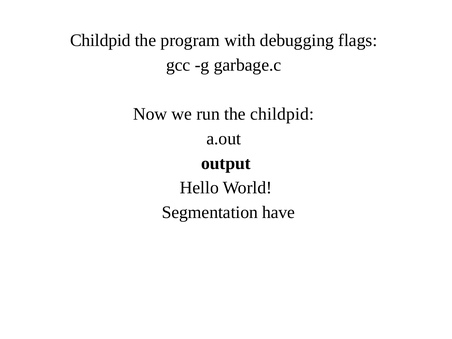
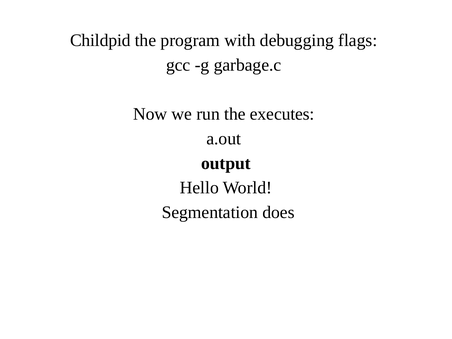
the childpid: childpid -> executes (282, 114)
have: have -> does (278, 212)
